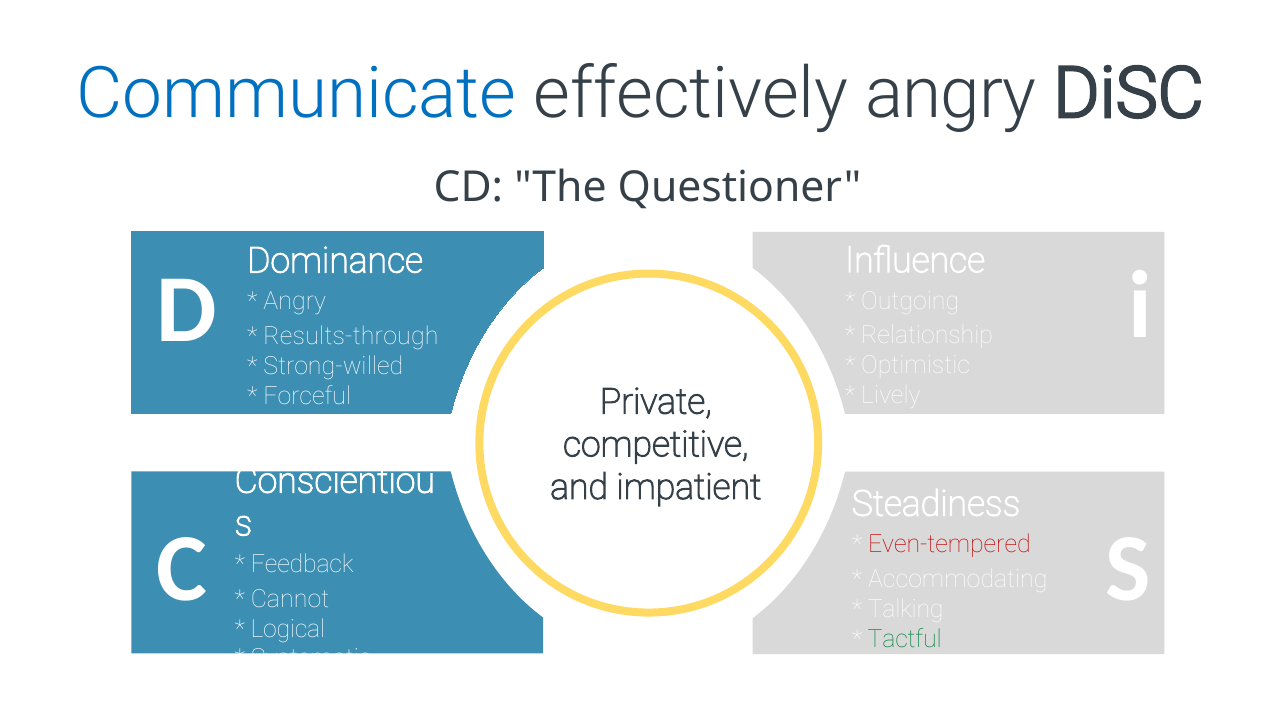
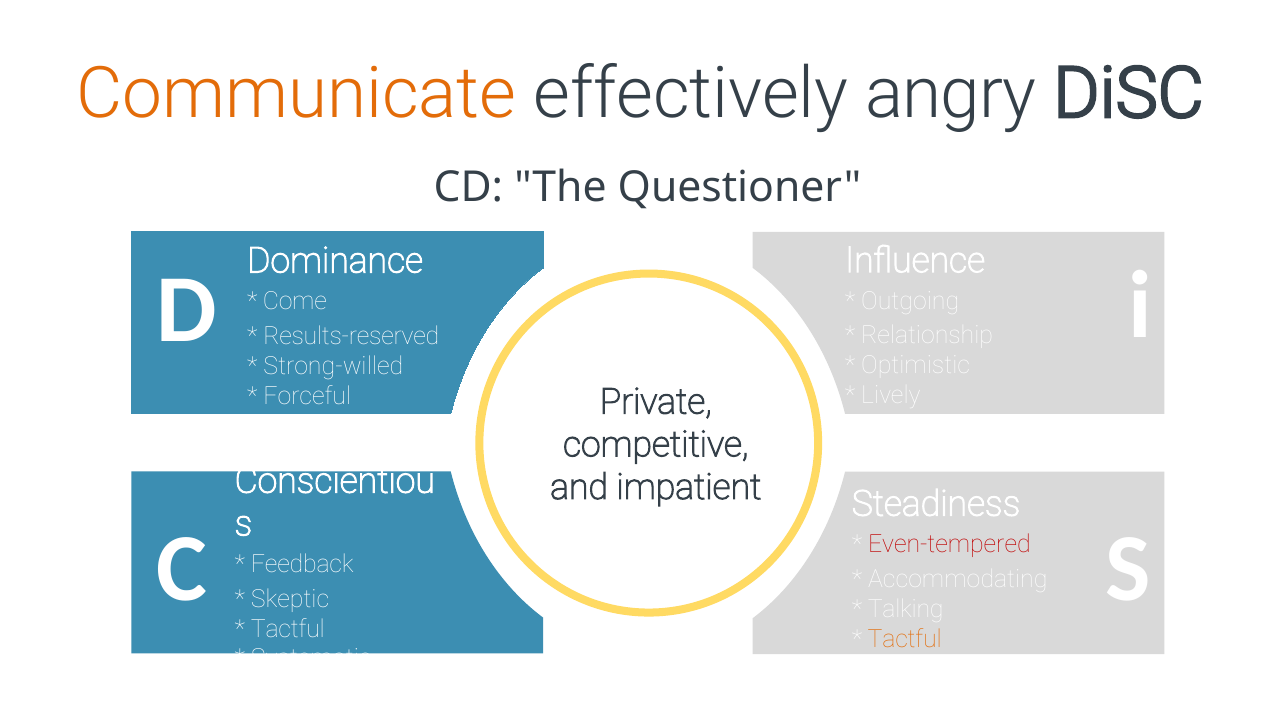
Communicate colour: blue -> orange (296, 94)
Angry: Angry -> Come (295, 301)
Results-through: Results-through -> Results-reserved (351, 336)
Cannot: Cannot -> Skeptic (290, 599)
Logical: Logical -> Tactful (288, 629)
Tactful colour: green -> orange (905, 639)
